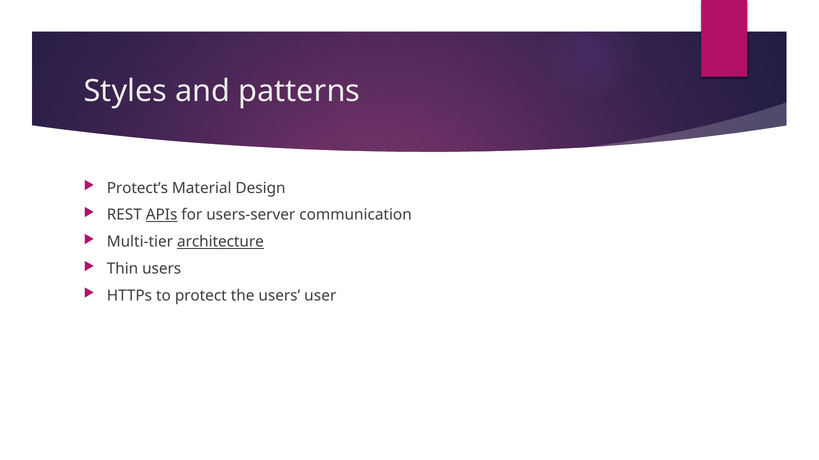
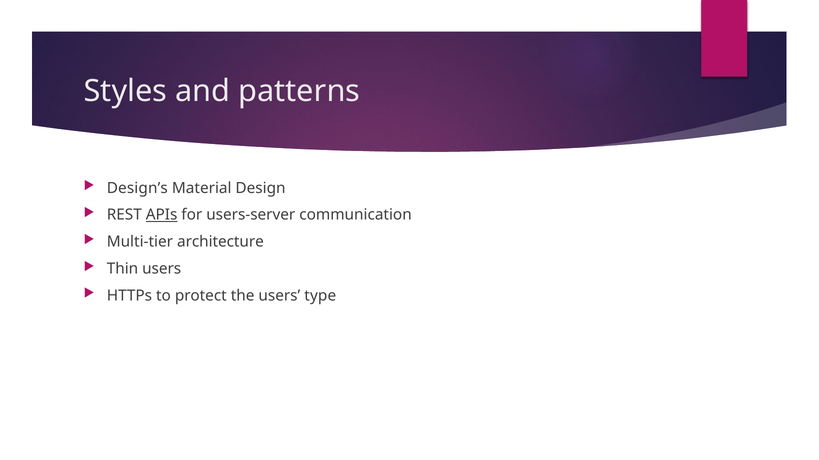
Protect’s: Protect’s -> Design’s (137, 188)
architecture underline: present -> none (220, 242)
user: user -> type (320, 296)
